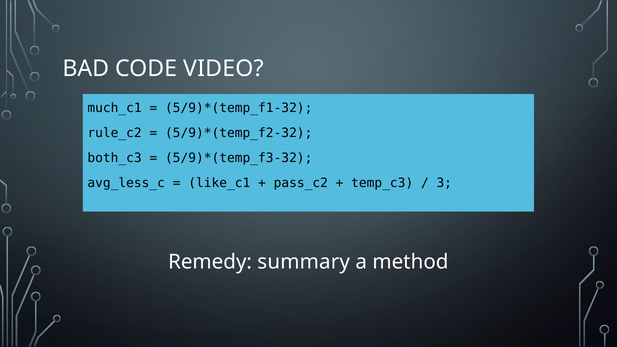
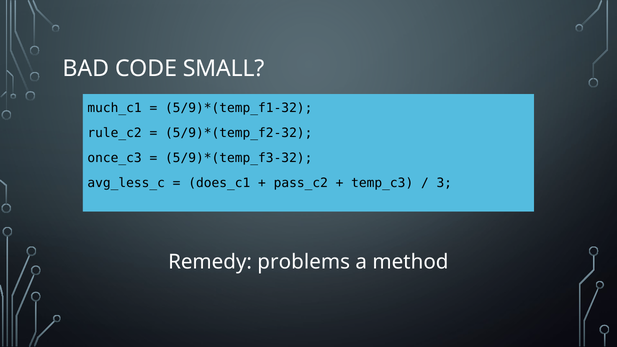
VIDEO: VIDEO -> SMALL (224, 69)
both_c3: both_c3 -> once_c3 (115, 158)
like_c1: like_c1 -> does_c1 (219, 183)
summary: summary -> problems (304, 262)
